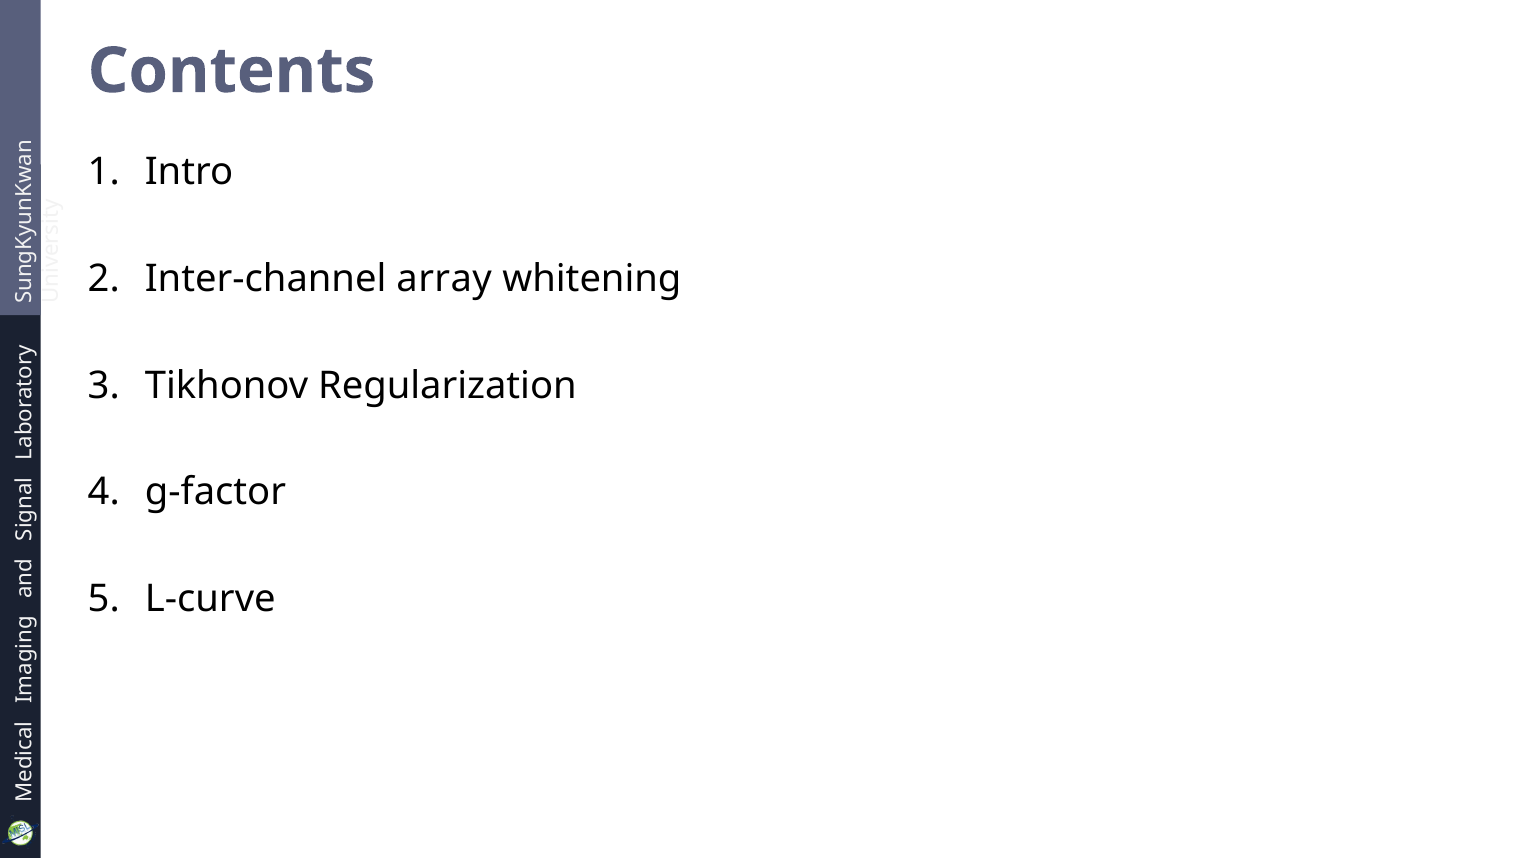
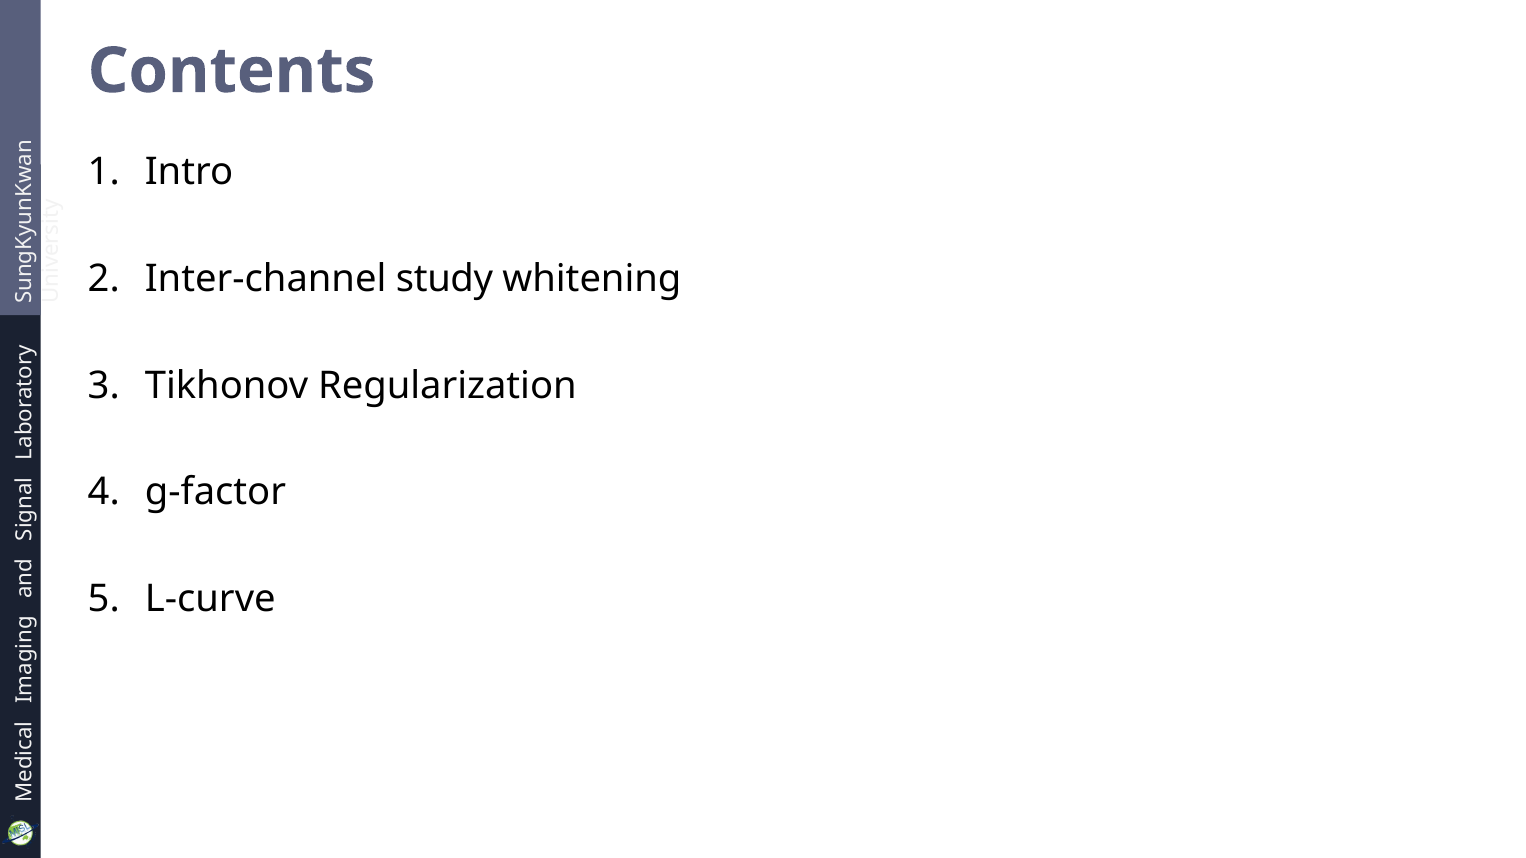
array: array -> study (445, 279)
